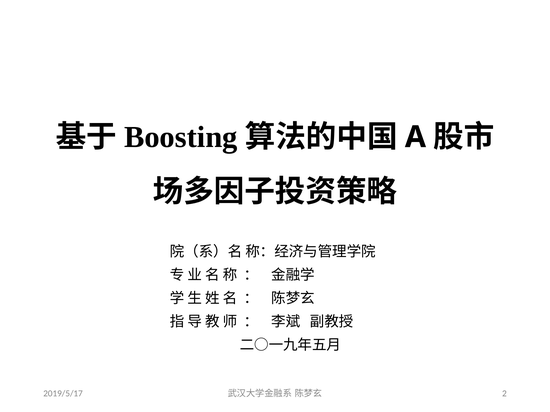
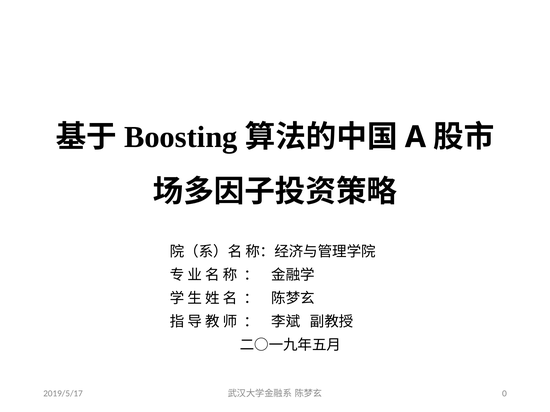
2: 2 -> 0 (504, 394)
